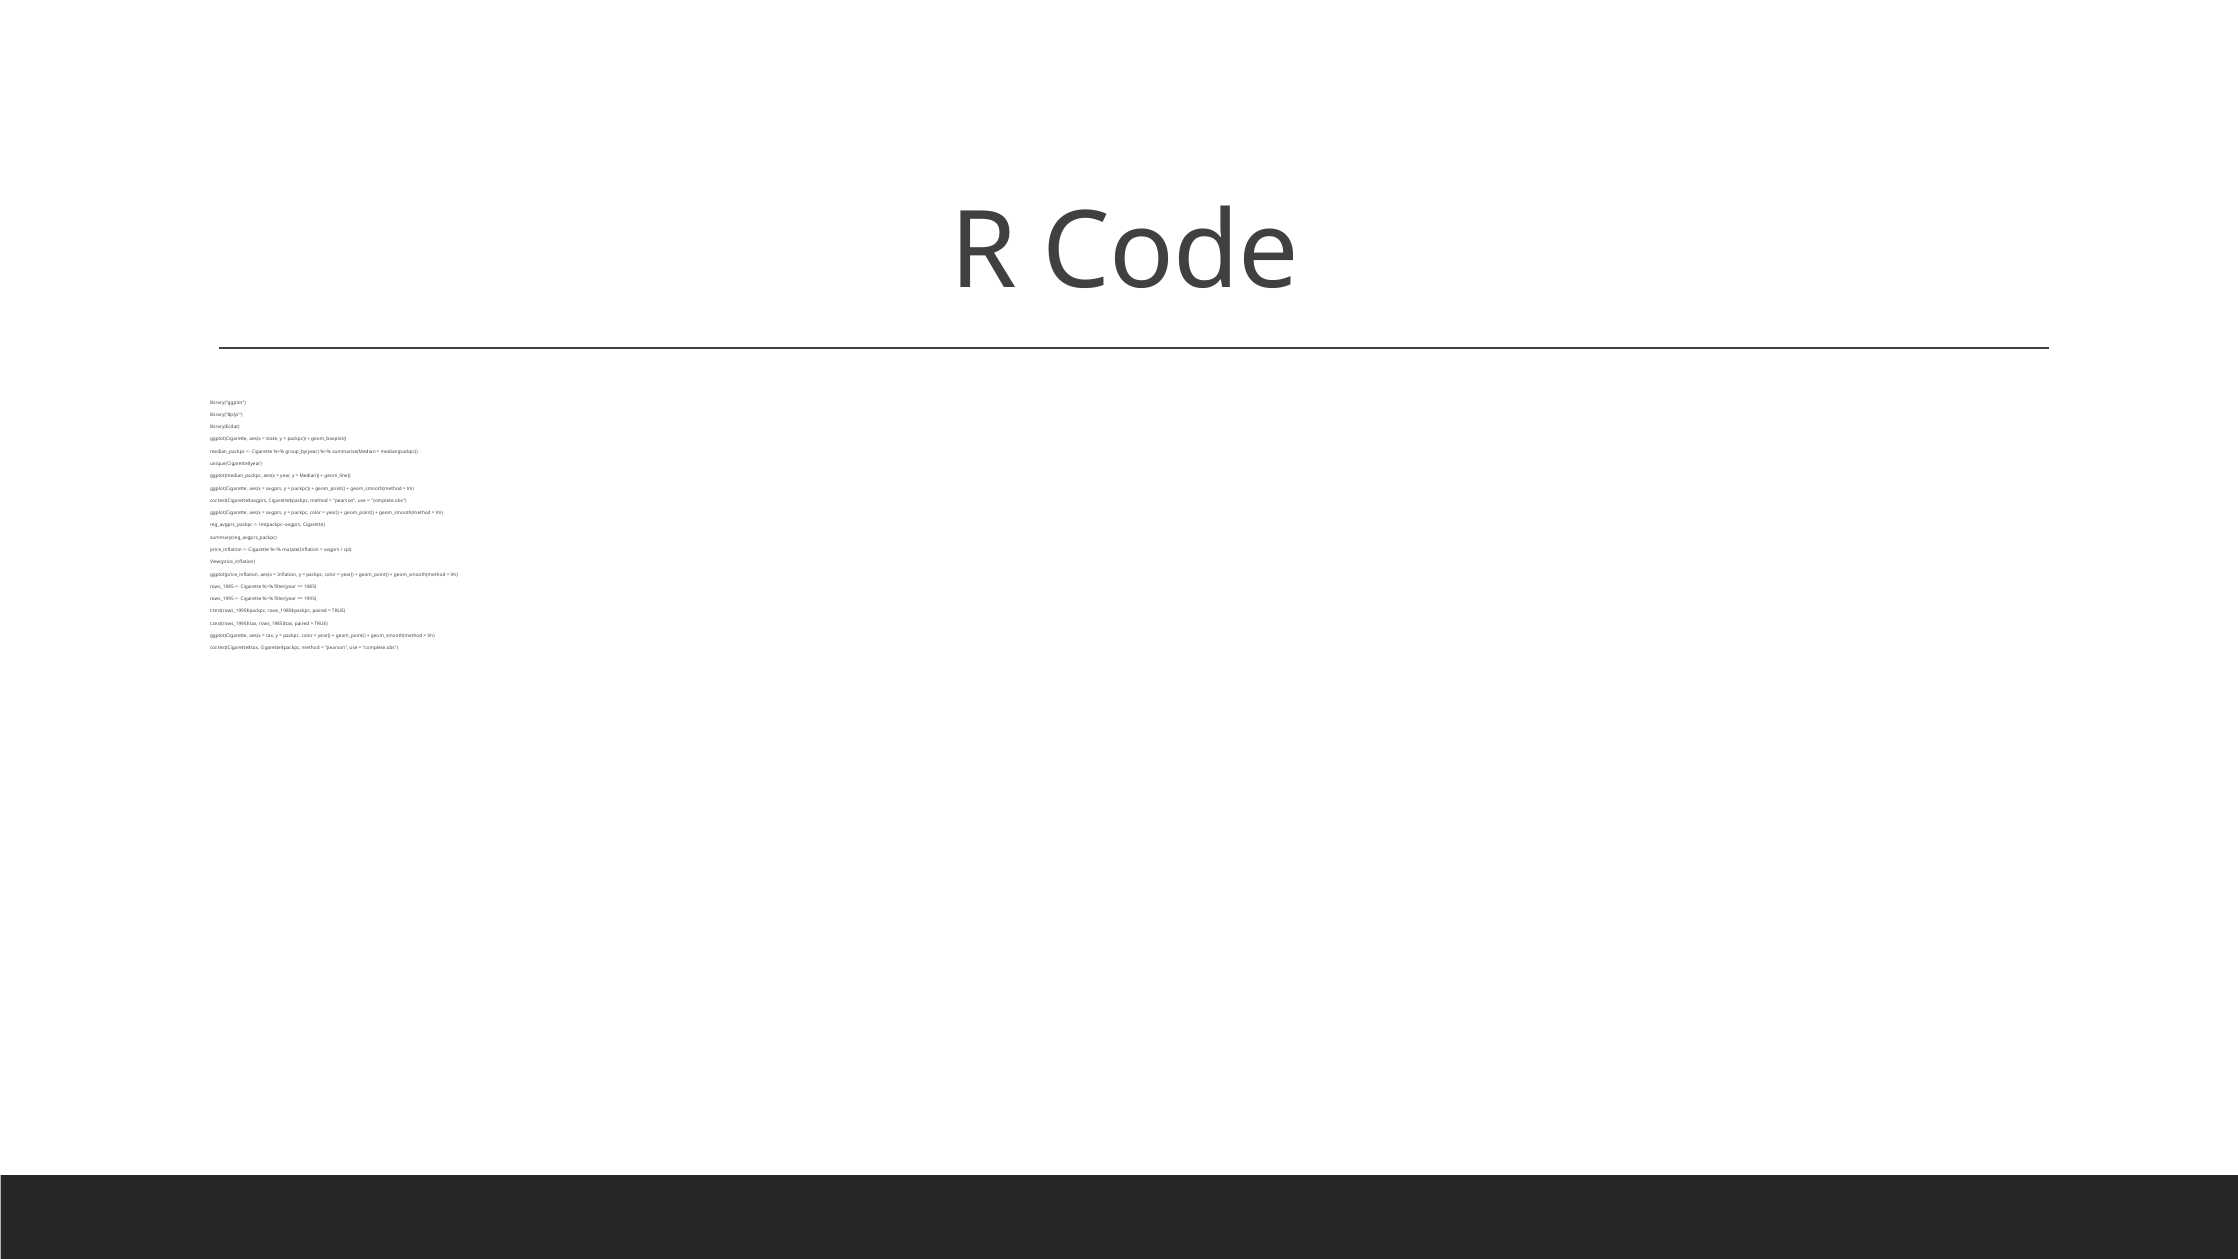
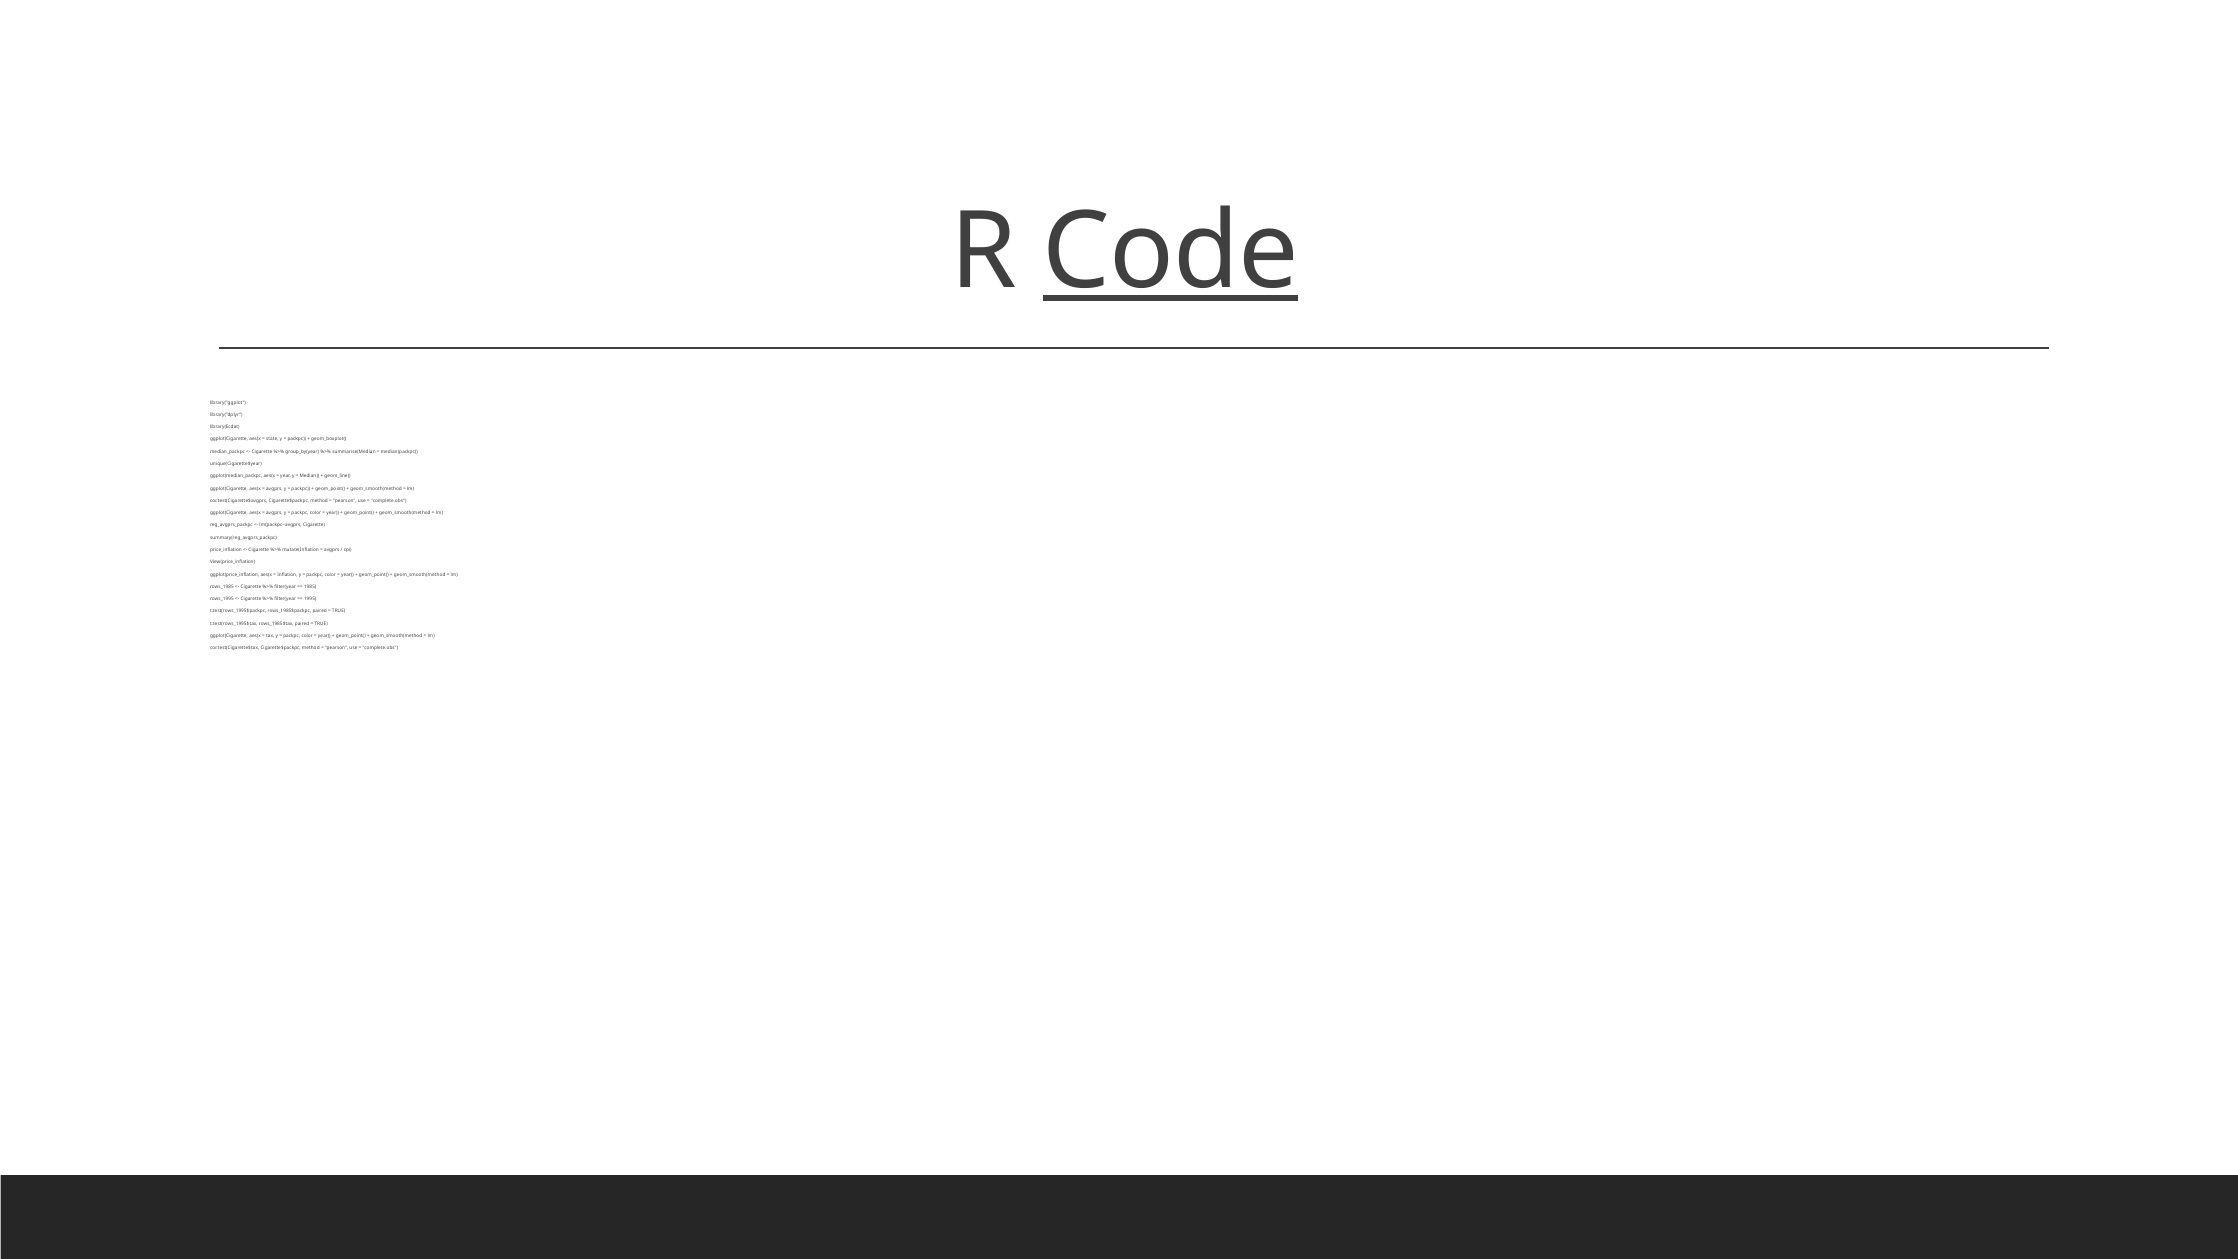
Code underline: none -> present (1171, 252)
